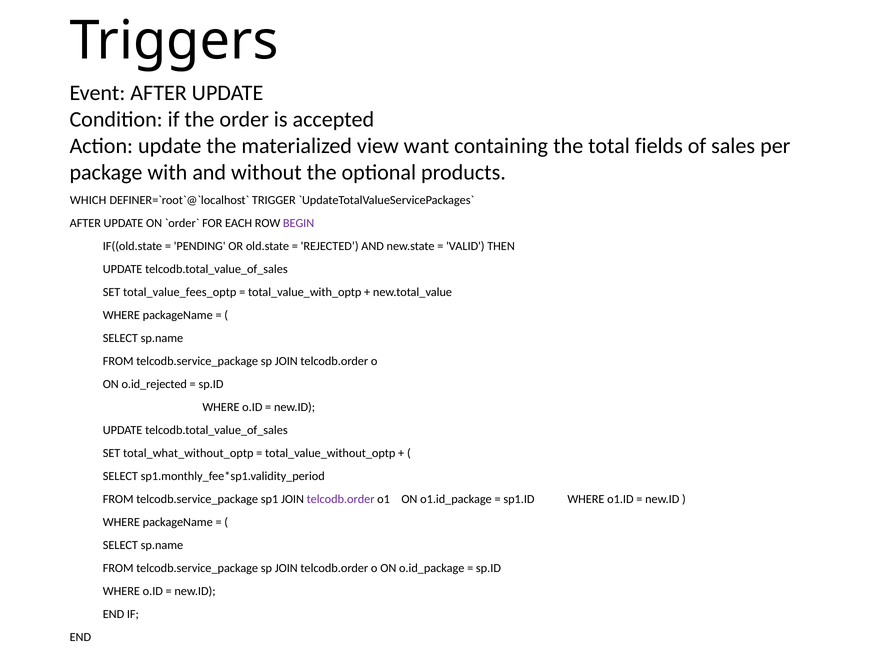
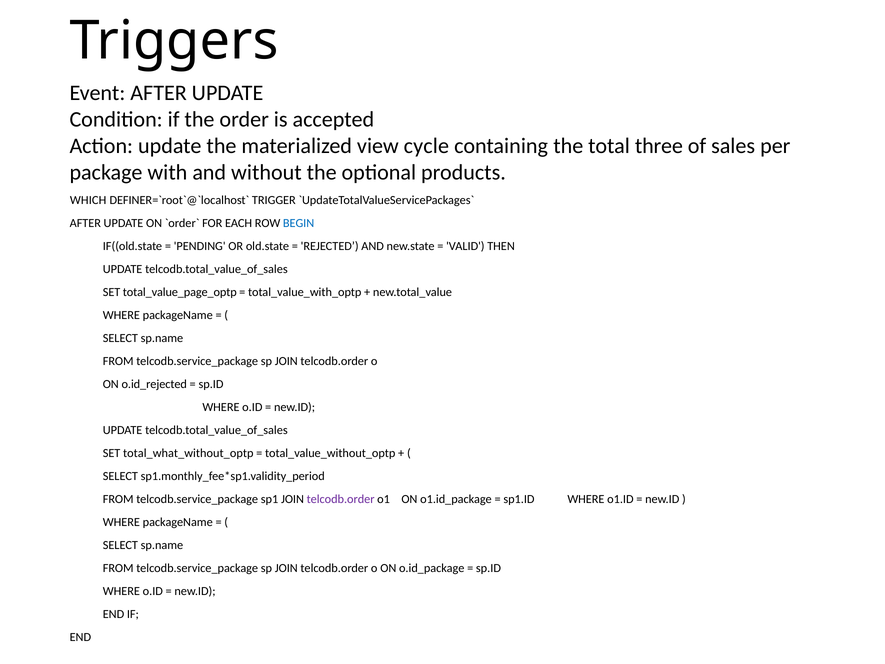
want: want -> cycle (426, 146)
fields: fields -> three (659, 146)
BEGIN colour: purple -> blue (299, 223)
total_value_fees_optp: total_value_fees_optp -> total_value_page_optp (180, 292)
